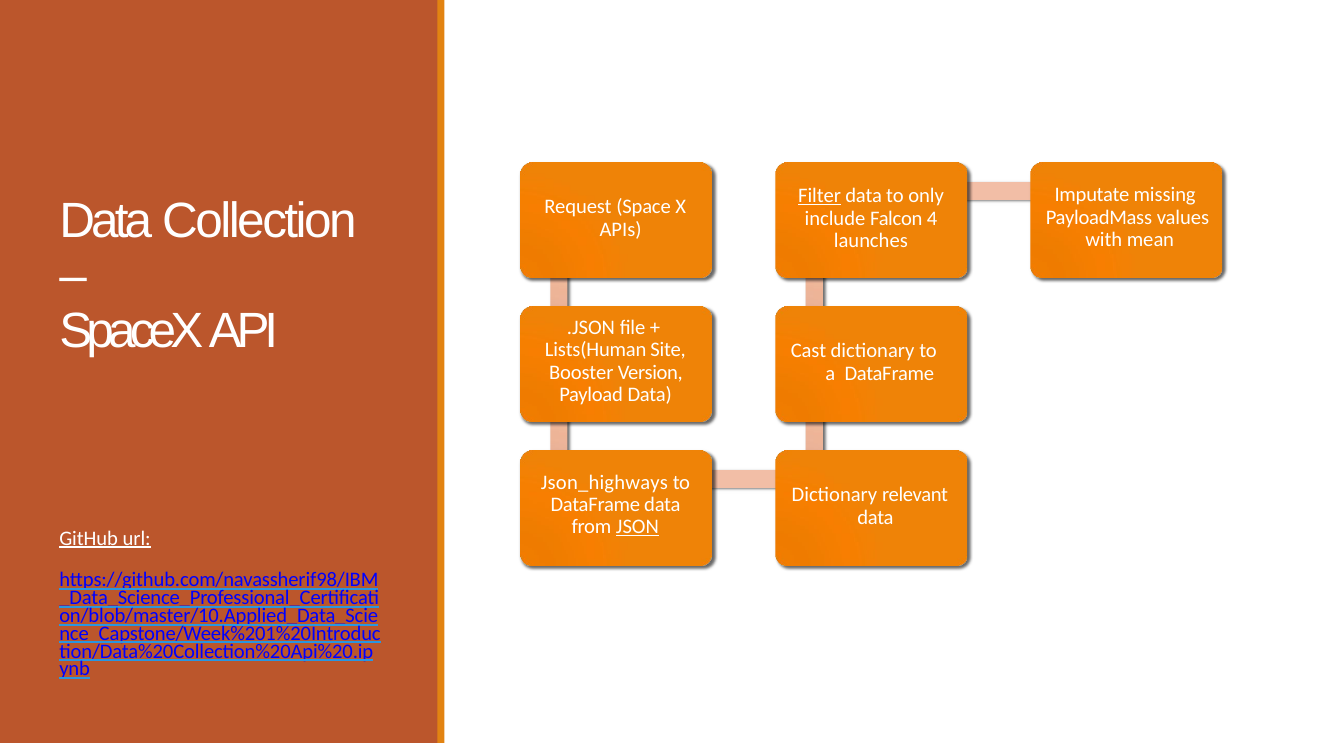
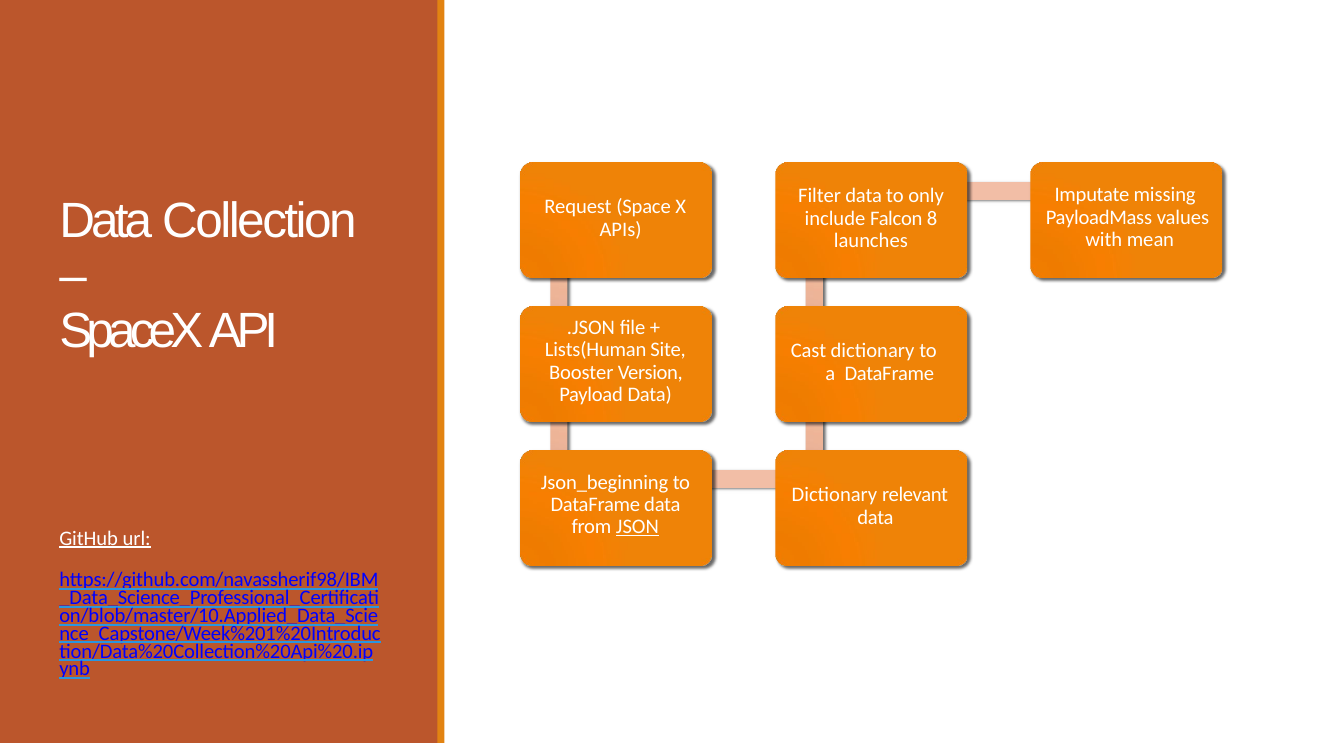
Filter underline: present -> none (820, 195)
4: 4 -> 8 (932, 218)
Json_highways: Json_highways -> Json_beginning (605, 482)
